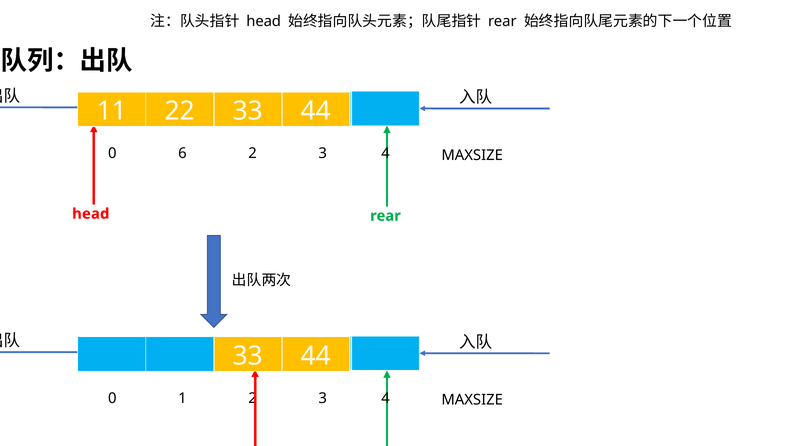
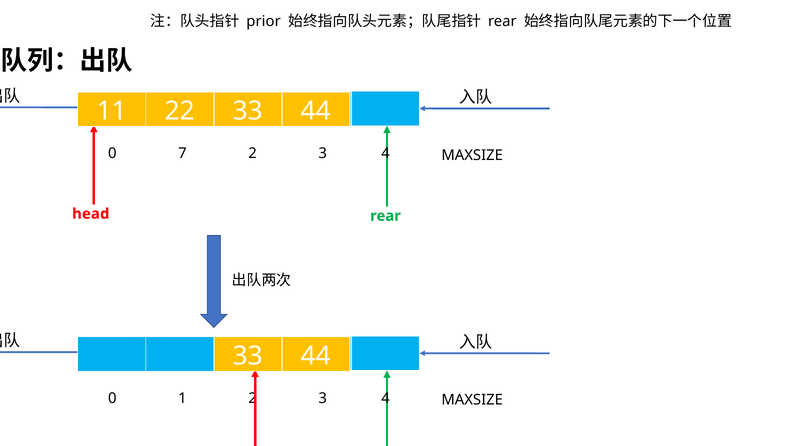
head: head -> prior (264, 21)
6: 6 -> 7 (182, 153)
